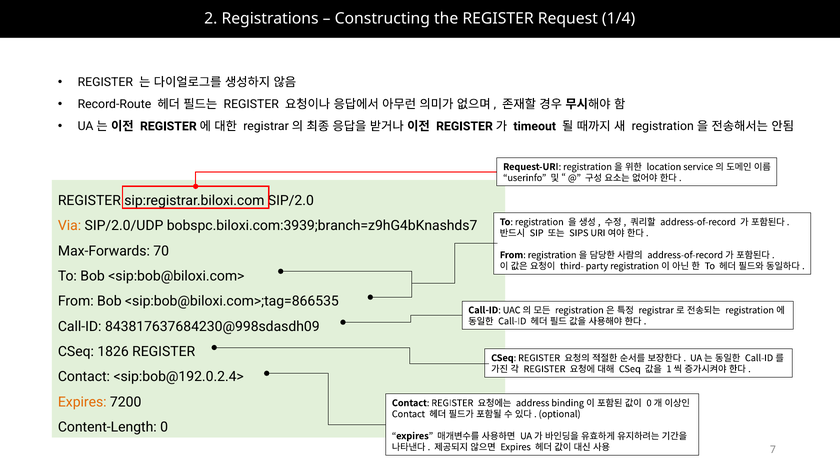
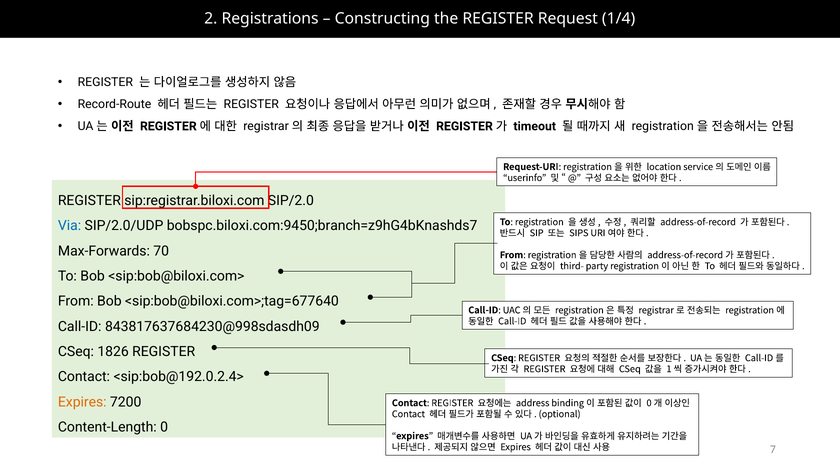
Via colour: orange -> blue (70, 226)
bobspc.biloxi.com:3939;branch=z9hG4bKnashds7: bobspc.biloxi.com:3939;branch=z9hG4bKnashds7 -> bobspc.biloxi.com:9450;branch=z9hG4bKnashds7 (322, 226)
<sip:bob@biloxi.com>;tag=866535: <sip:bob@biloxi.com>;tag=866535 -> <sip:bob@biloxi.com>;tag=677640 (232, 302)
